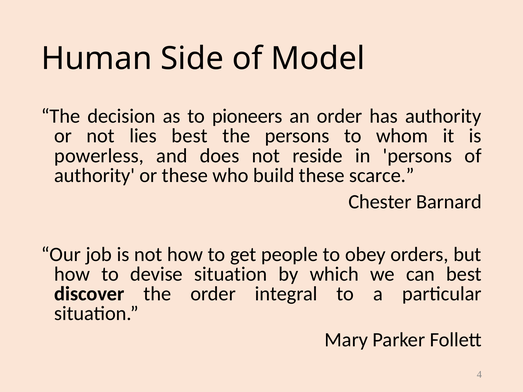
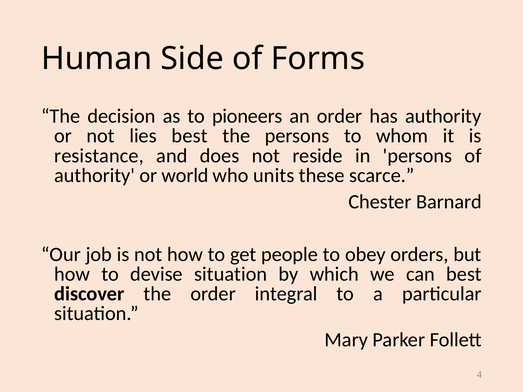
Model: Model -> Forms (318, 59)
powerless: powerless -> resistance (99, 156)
or these: these -> world (185, 176)
build: build -> units (274, 176)
